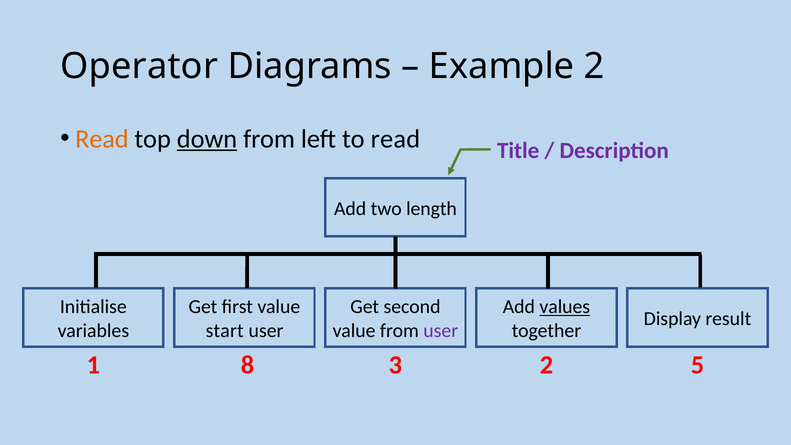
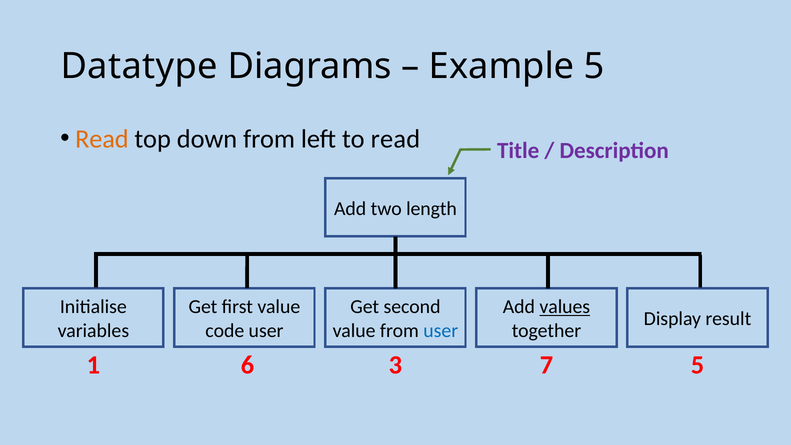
Operator: Operator -> Datatype (139, 66)
Example 2: 2 -> 5 (594, 66)
down underline: present -> none (207, 139)
start: start -> code (225, 331)
user colour: purple -> blue (441, 331)
8: 8 -> 6 (248, 365)
3 2: 2 -> 7 (546, 365)
